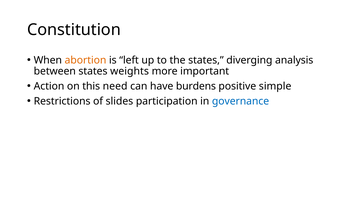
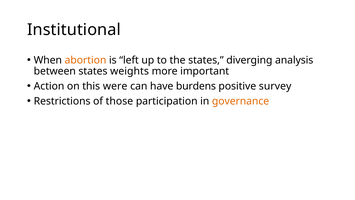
Constitution: Constitution -> Institutional (74, 30)
need: need -> were (115, 86)
simple: simple -> survey (275, 86)
slides: slides -> those (119, 101)
governance colour: blue -> orange (241, 101)
